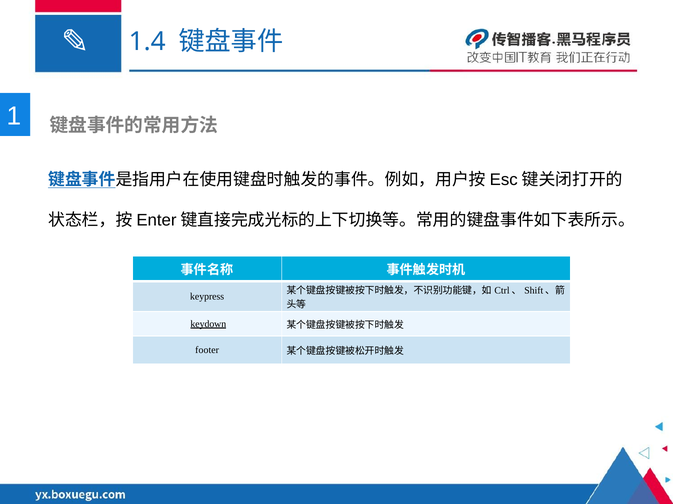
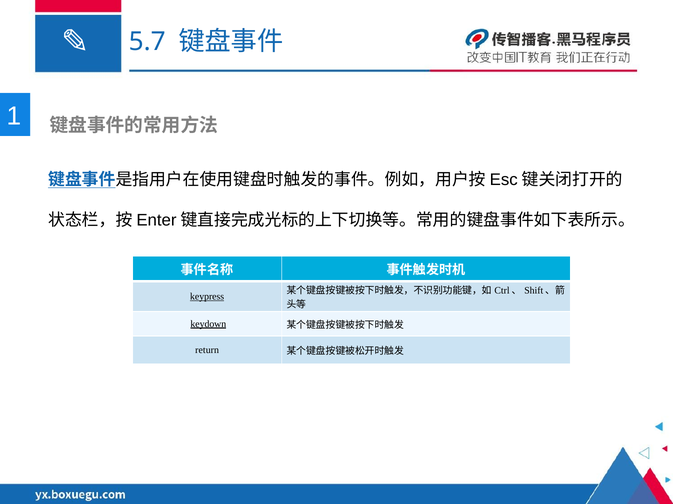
1.4: 1.4 -> 5.7 (147, 42)
keypress underline: none -> present (207, 297)
footer: footer -> return (207, 350)
